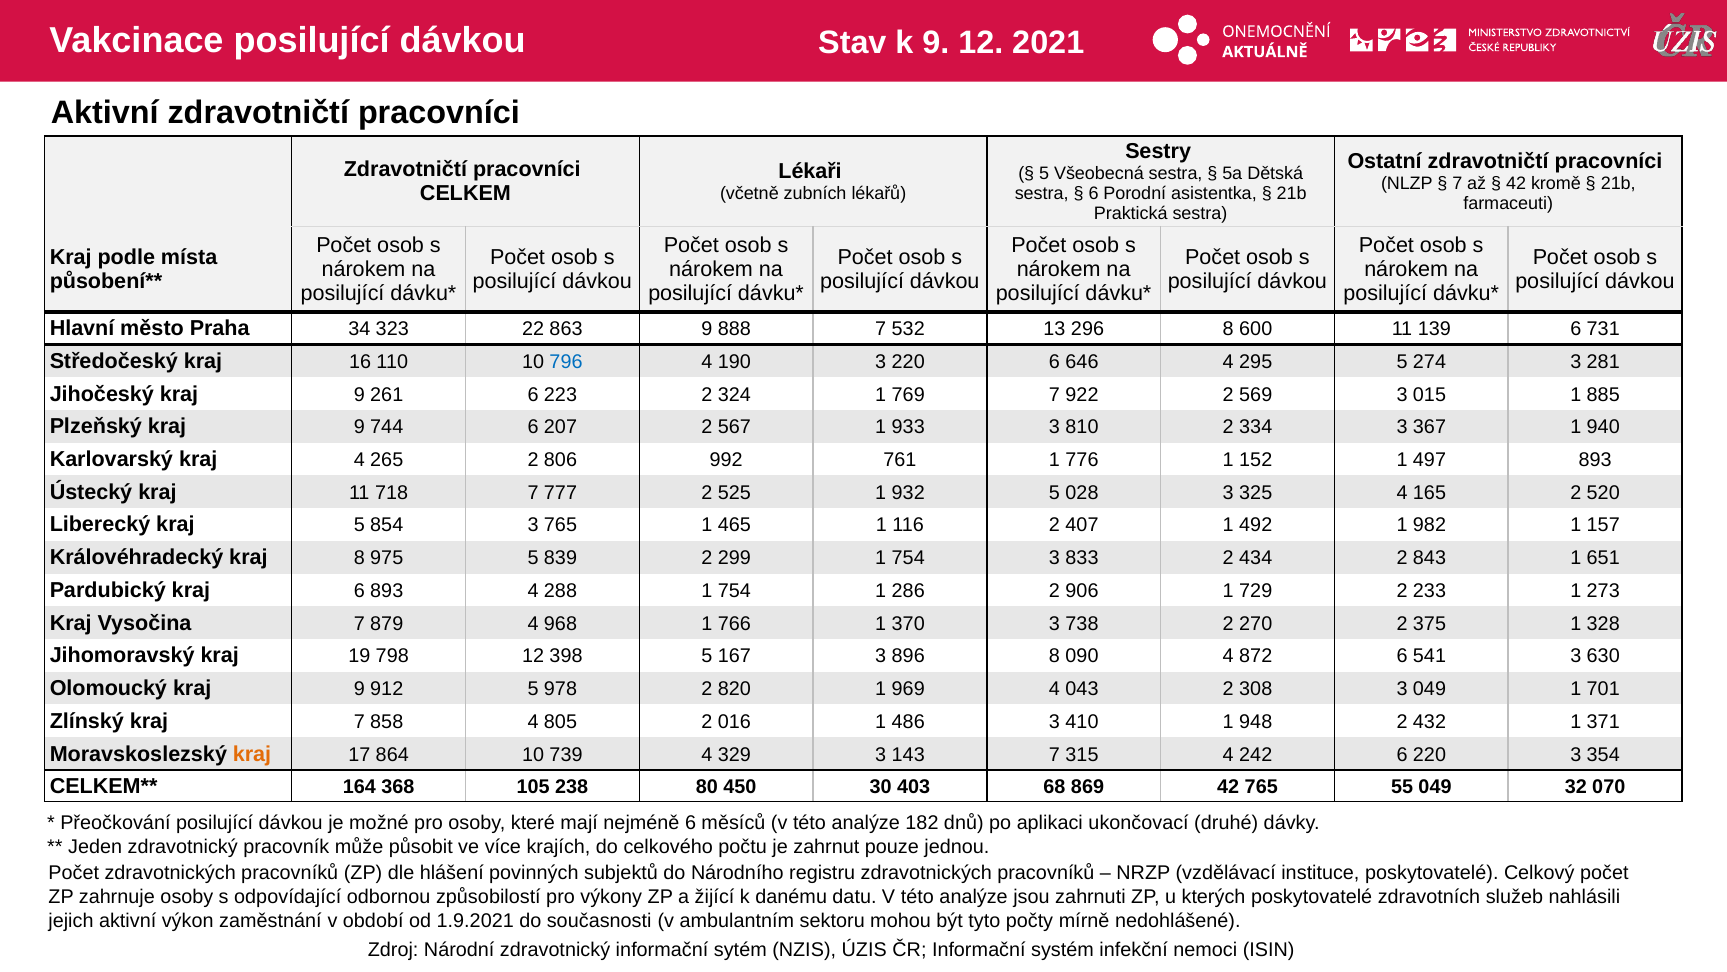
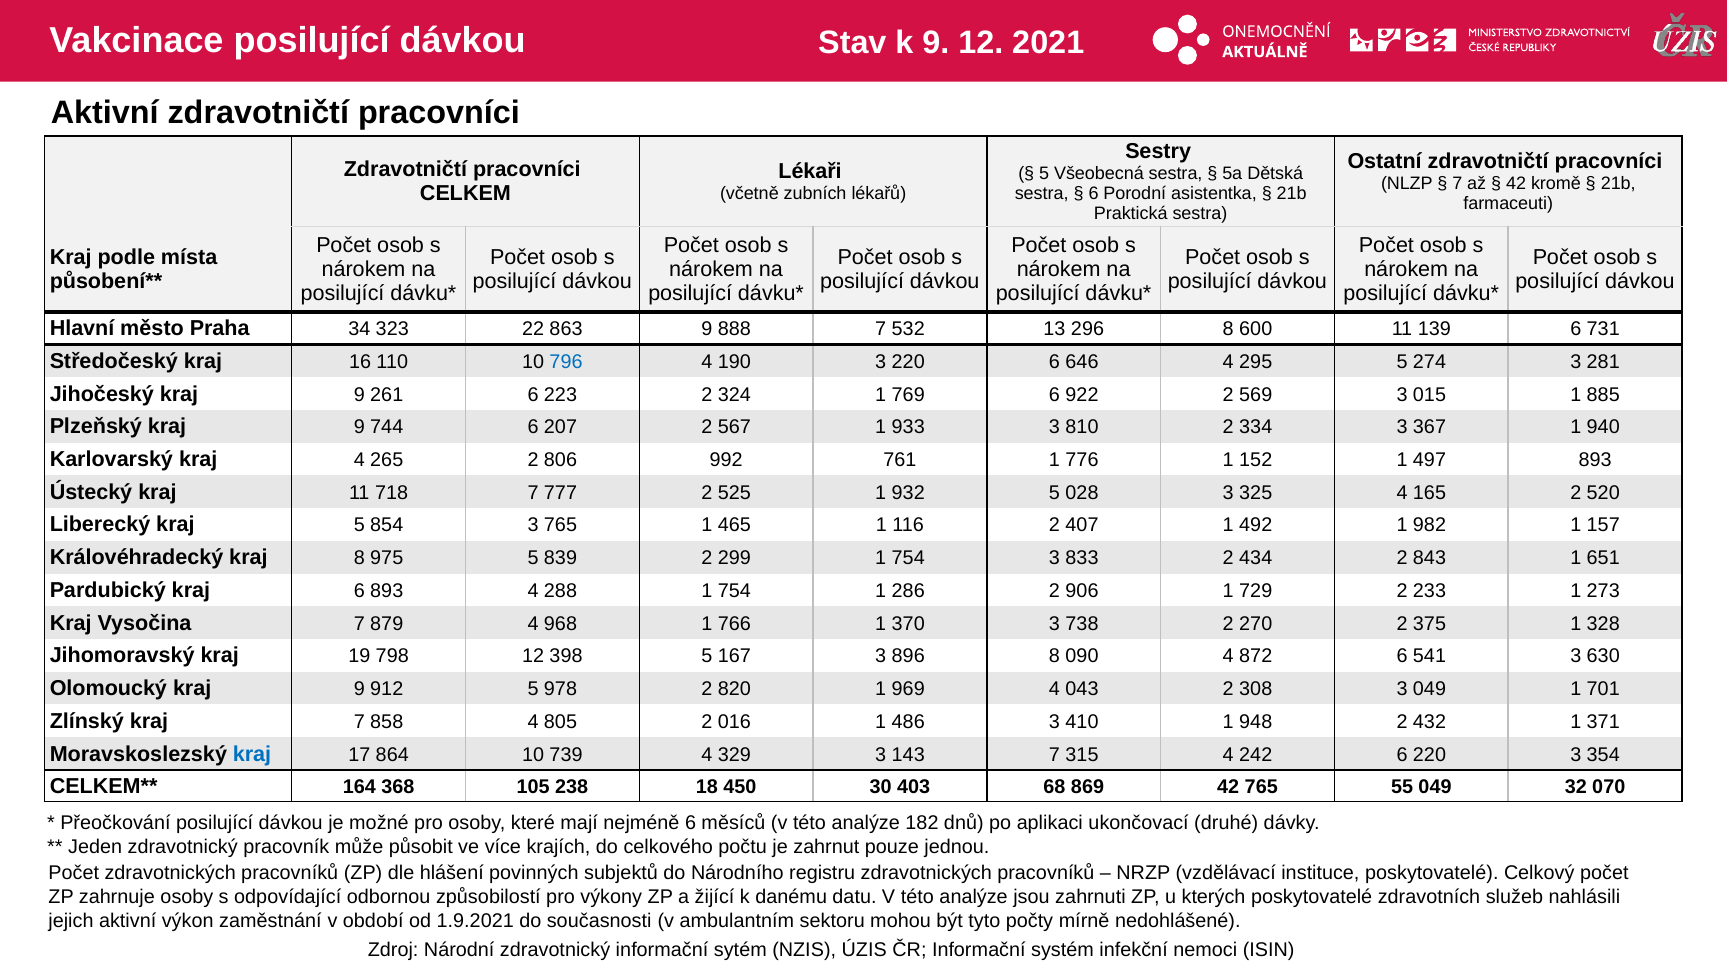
769 7: 7 -> 6 (1054, 394)
kraj colour: orange -> blue (252, 754)
80: 80 -> 18 (707, 786)
